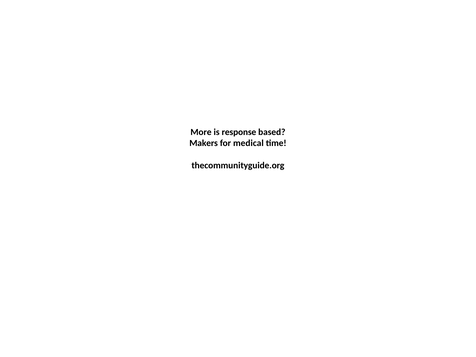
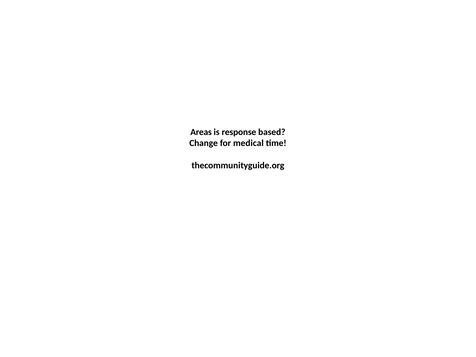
More: More -> Areas (201, 132)
Makers: Makers -> Change (204, 143)
